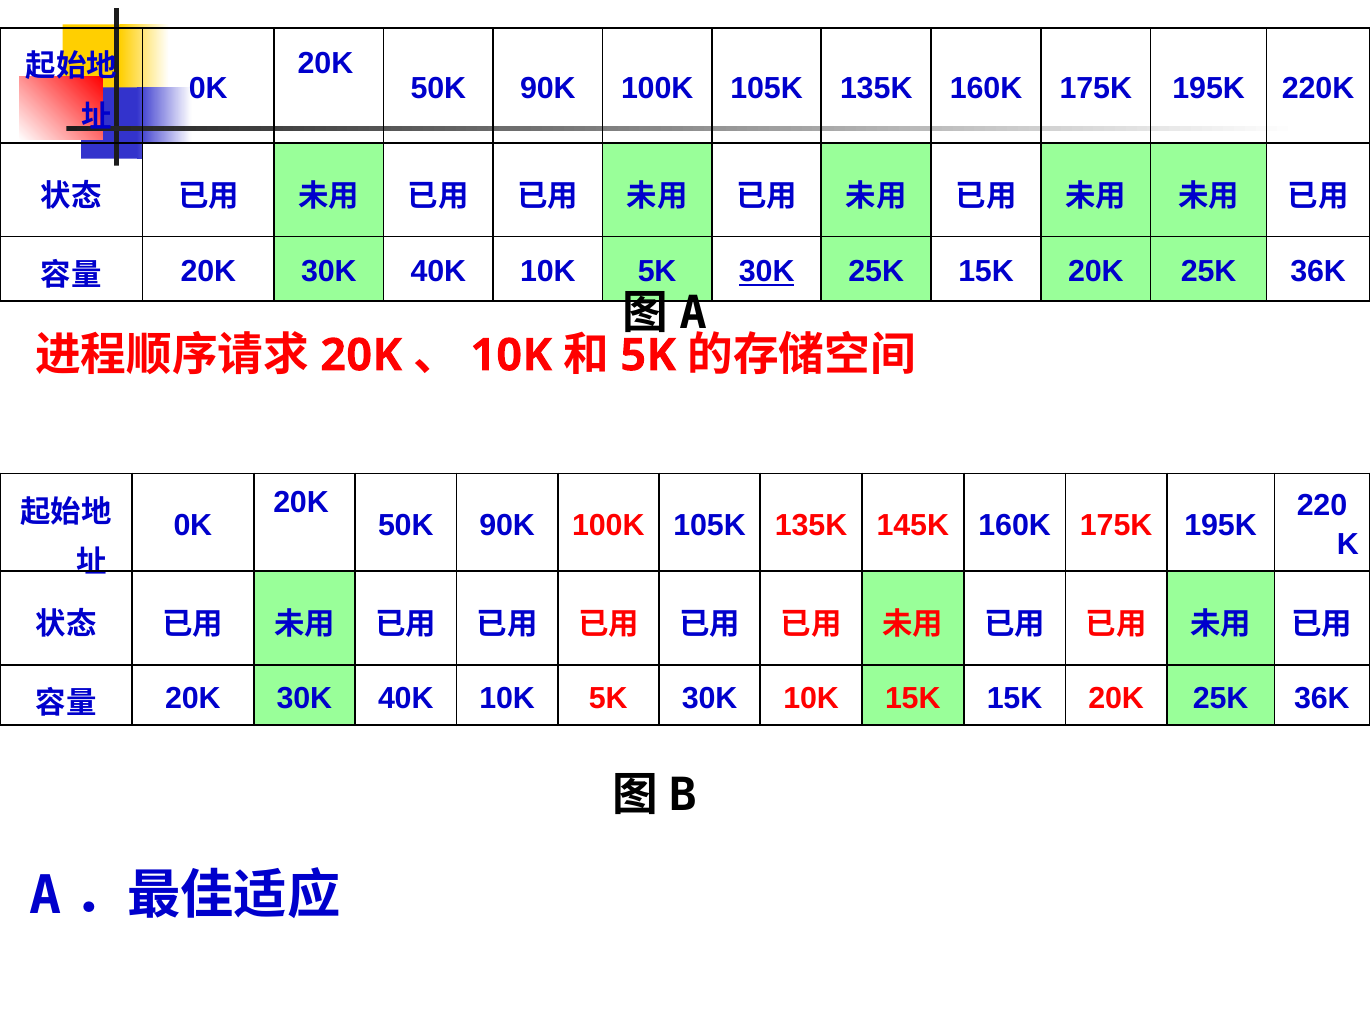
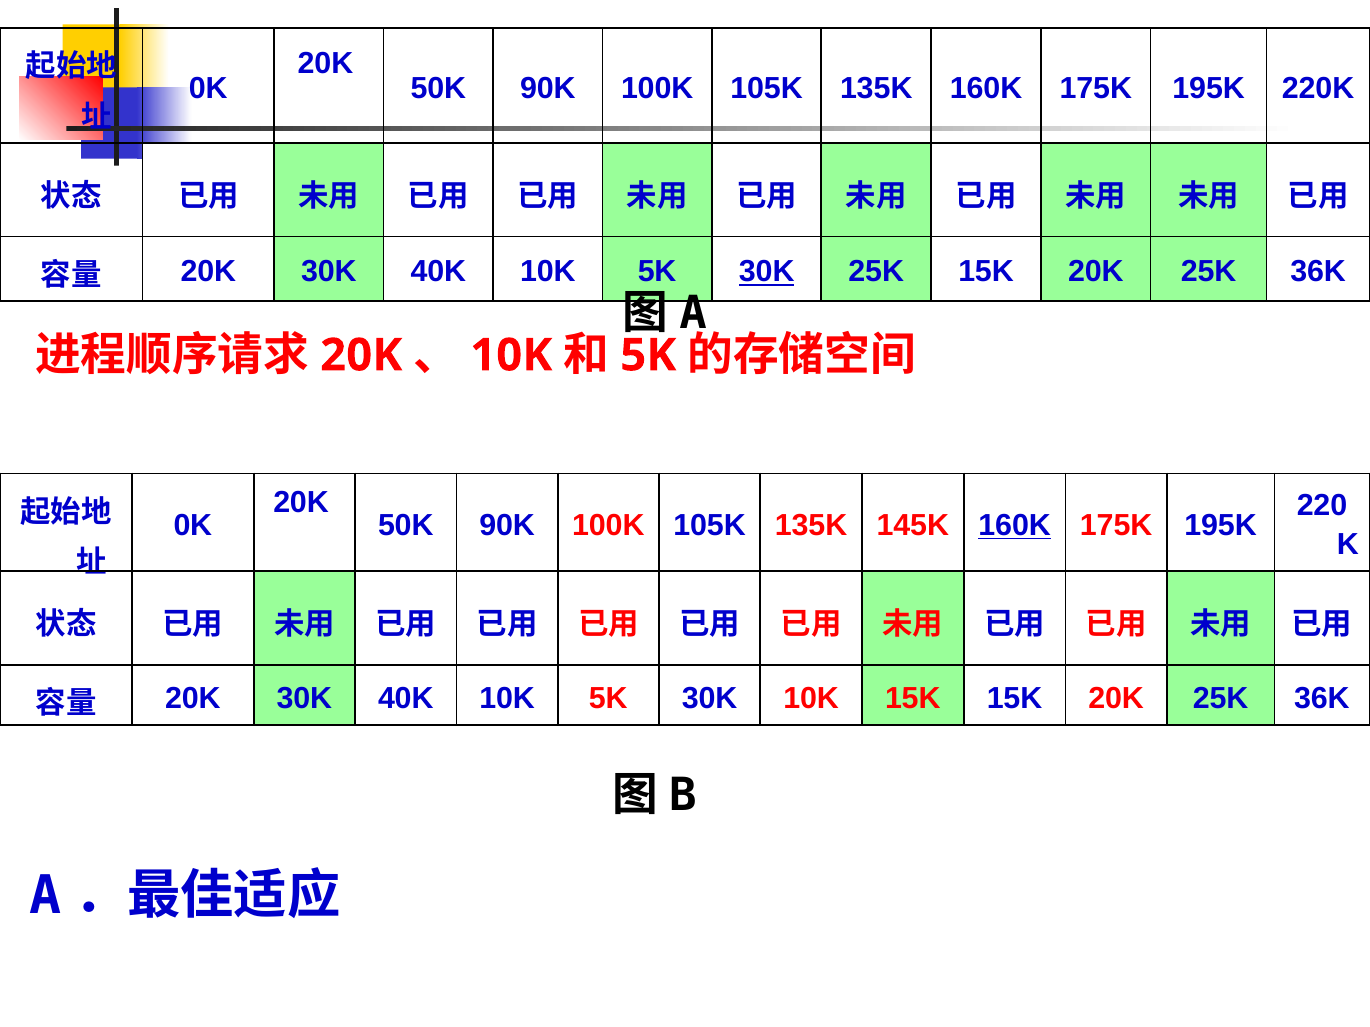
160K underline: none -> present (1015, 526)
